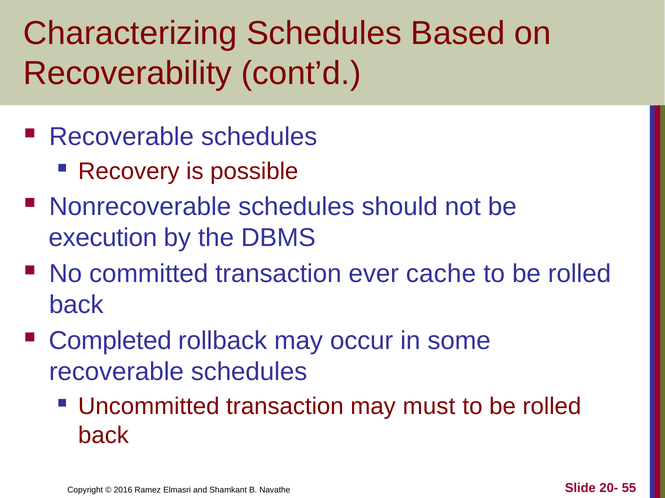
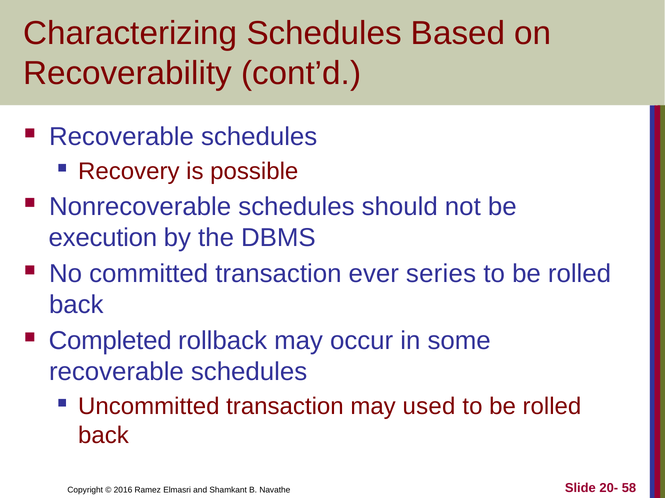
cache: cache -> series (441, 274)
must: must -> used (429, 407)
55: 55 -> 58 (629, 489)
